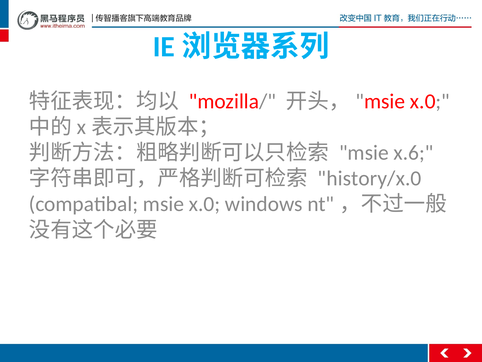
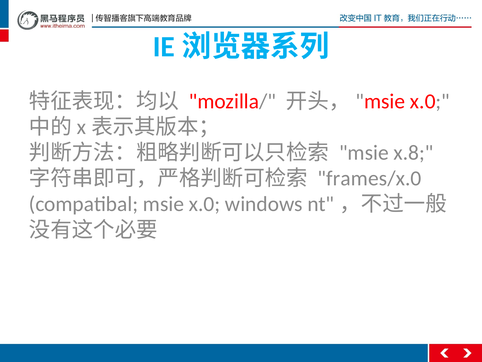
x.6: x.6 -> x.8 (413, 153)
history/x.0: history/x.0 -> frames/x.0 (370, 178)
